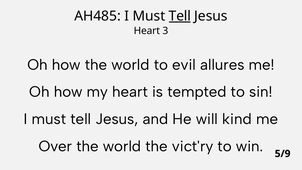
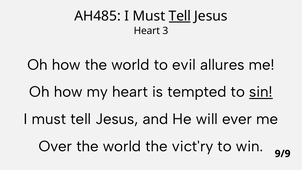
sin underline: none -> present (261, 92)
kind: kind -> ever (237, 119)
5/9: 5/9 -> 9/9 (283, 154)
